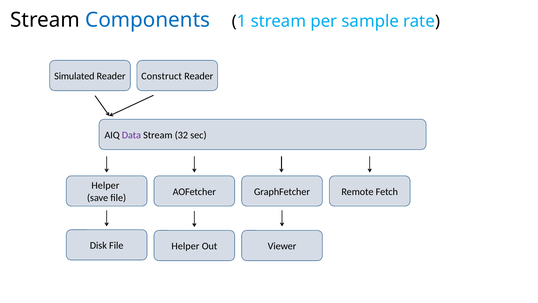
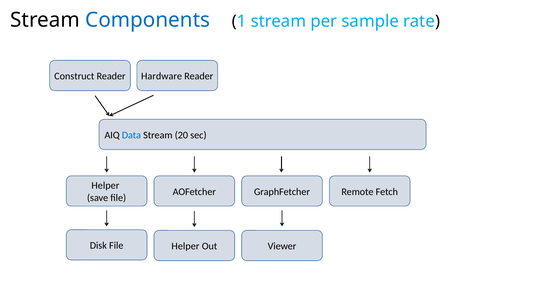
Simulated: Simulated -> Construct (74, 76)
Construct: Construct -> Hardware (162, 76)
Data colour: purple -> blue (131, 135)
32: 32 -> 20 (181, 135)
